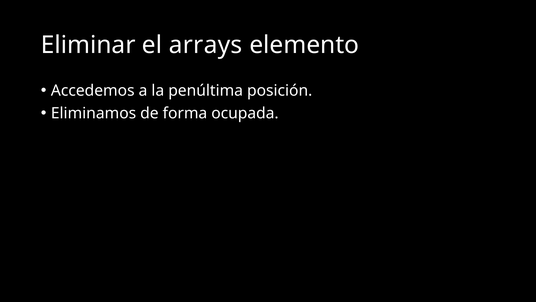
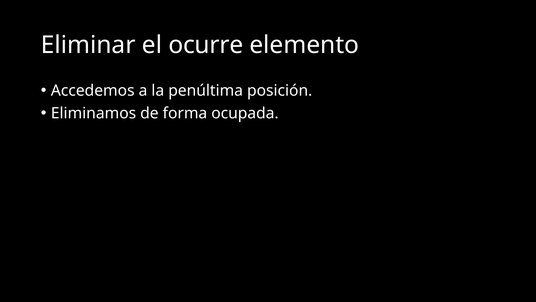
arrays: arrays -> ocurre (206, 45)
